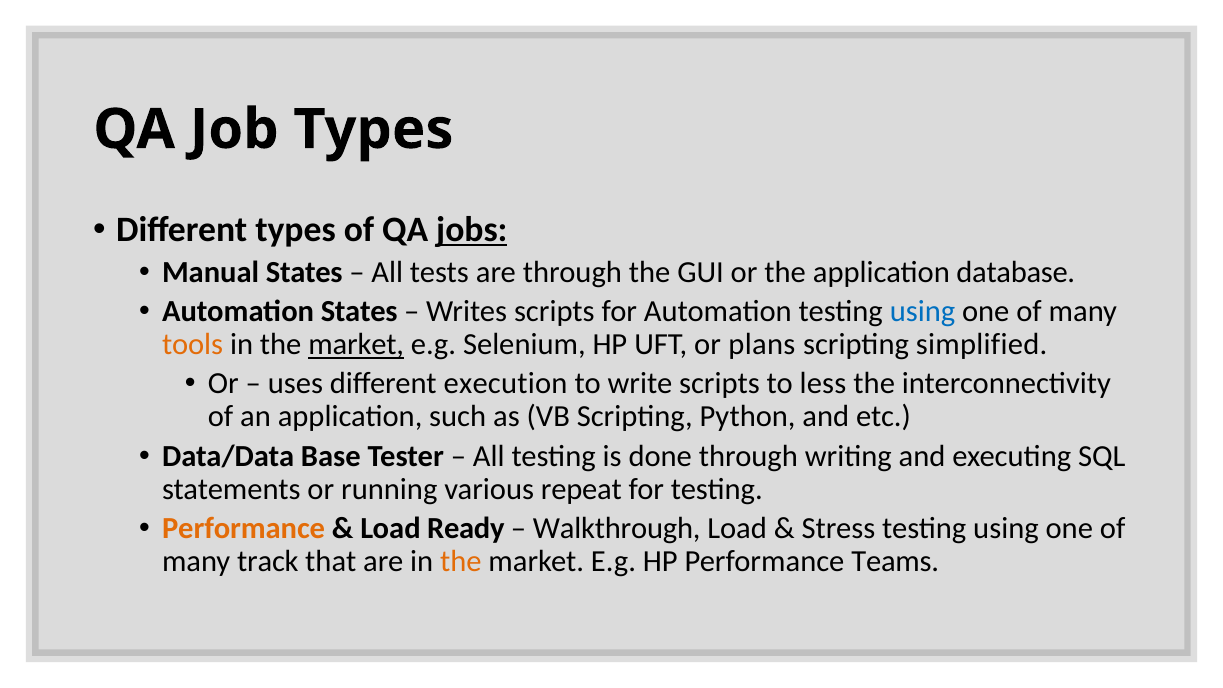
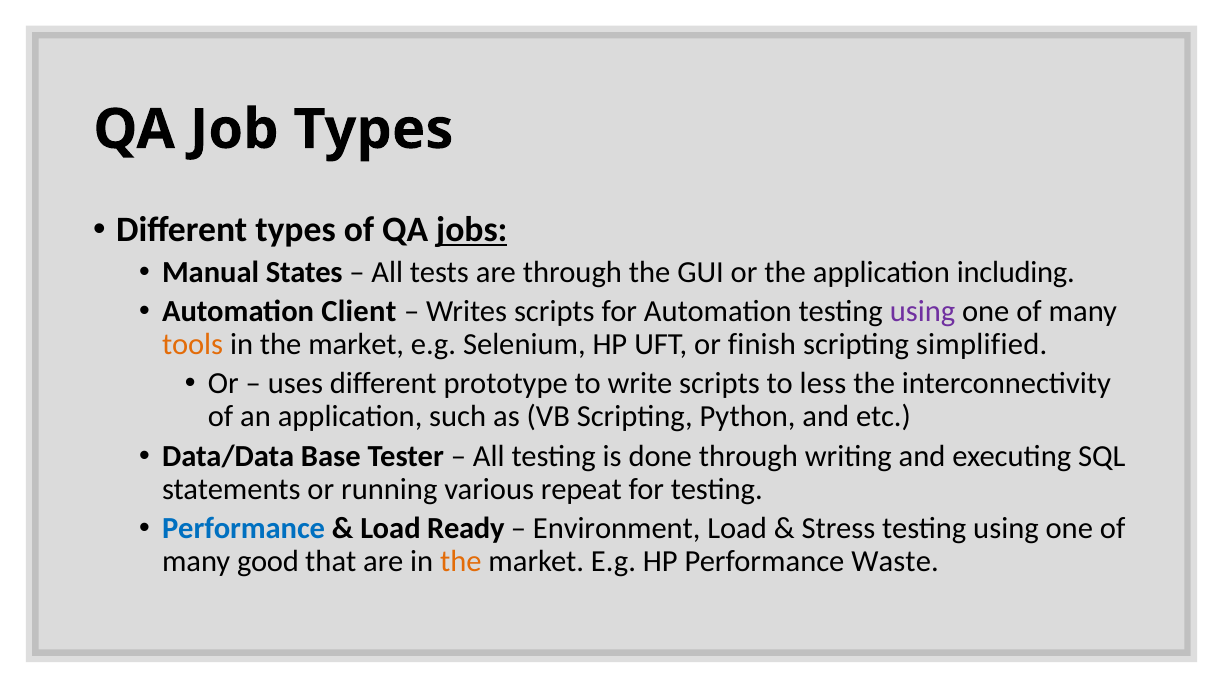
database: database -> including (1016, 272)
Automation States: States -> Client (359, 311)
using colour: blue -> purple (922, 311)
market underline: present -> none (356, 344)
plans: plans -> finish (762, 344)
execution: execution -> prototype (506, 384)
Performance colour: orange -> blue (244, 529)
Walkthrough: Walkthrough -> Environment (617, 529)
track: track -> good (268, 562)
Teams: Teams -> Waste (895, 562)
